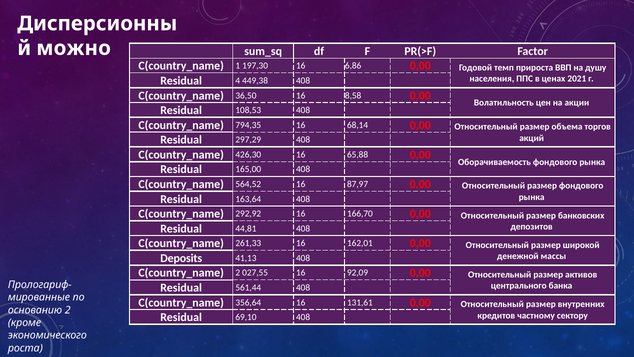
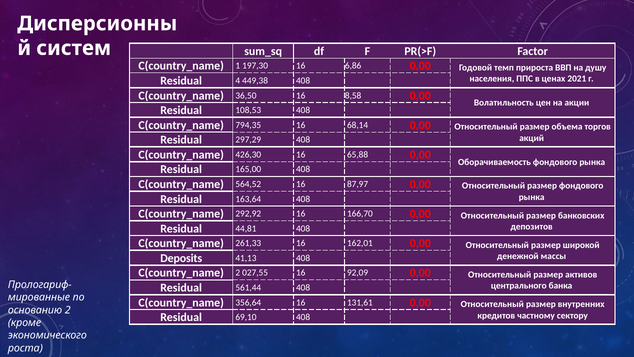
можно: можно -> систем (74, 48)
